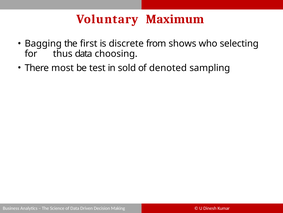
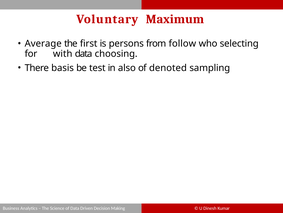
Bagging: Bagging -> Average (43, 43)
discrete: discrete -> persons (126, 43)
shows: shows -> follow (182, 43)
thus: thus -> with (63, 54)
most: most -> basis (63, 68)
sold: sold -> also (127, 68)
